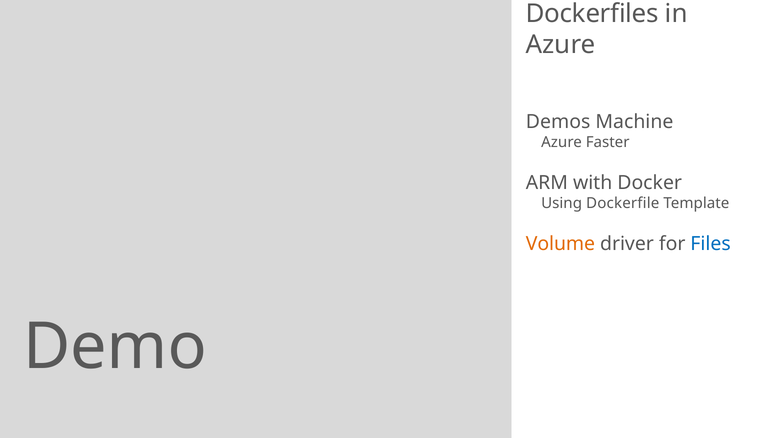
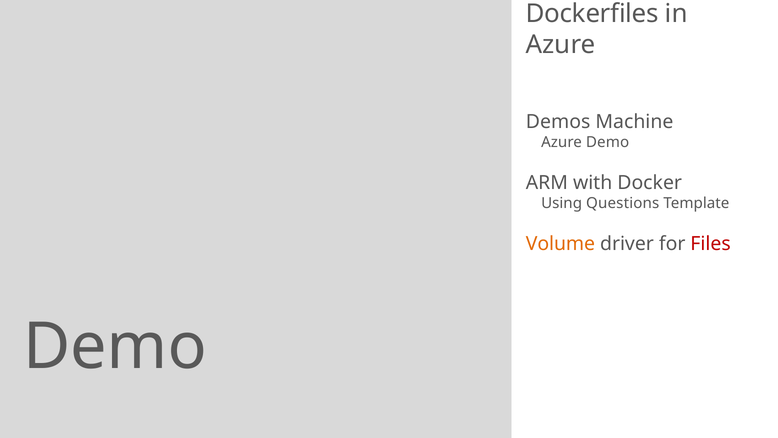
Azure Faster: Faster -> Demo (608, 142)
Dockerfile: Dockerfile -> Questions (623, 203)
Files colour: blue -> red (711, 243)
